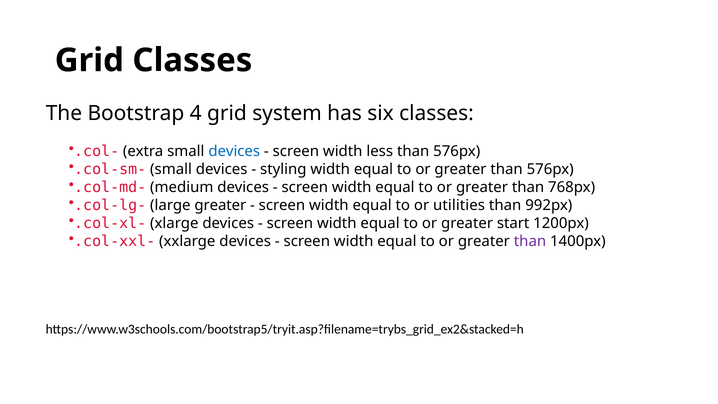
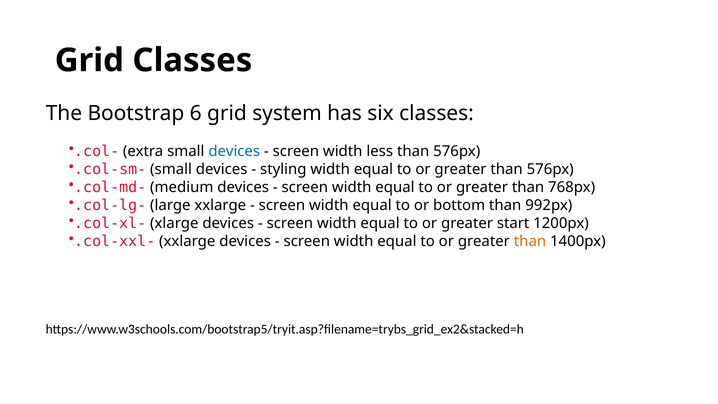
4: 4 -> 6 (196, 113)
large greater: greater -> xxlarge (220, 205)
utilities: utilities -> bottom (459, 205)
than colour: purple -> orange (530, 241)
